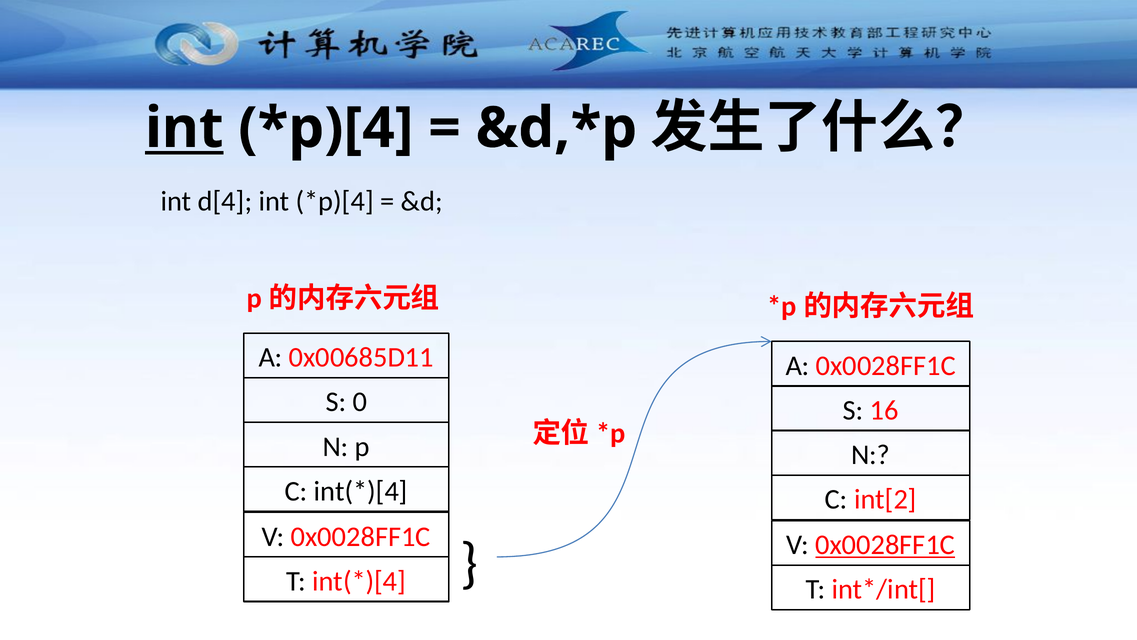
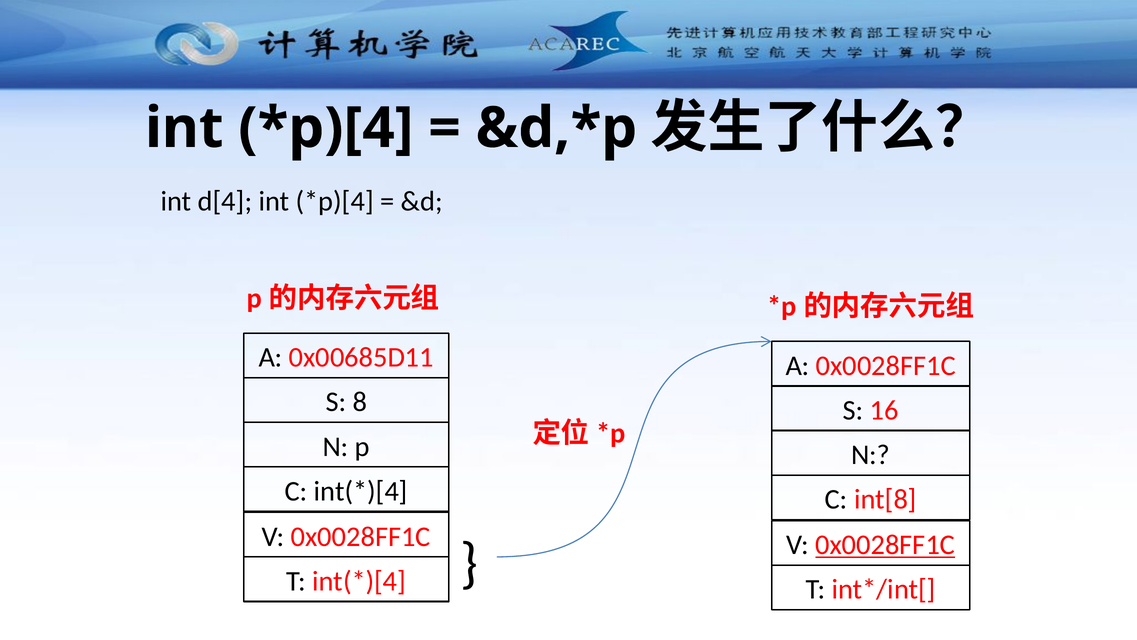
int underline: present -> none (184, 128)
0: 0 -> 8 (360, 402)
int[2: int[2 -> int[8 (885, 499)
